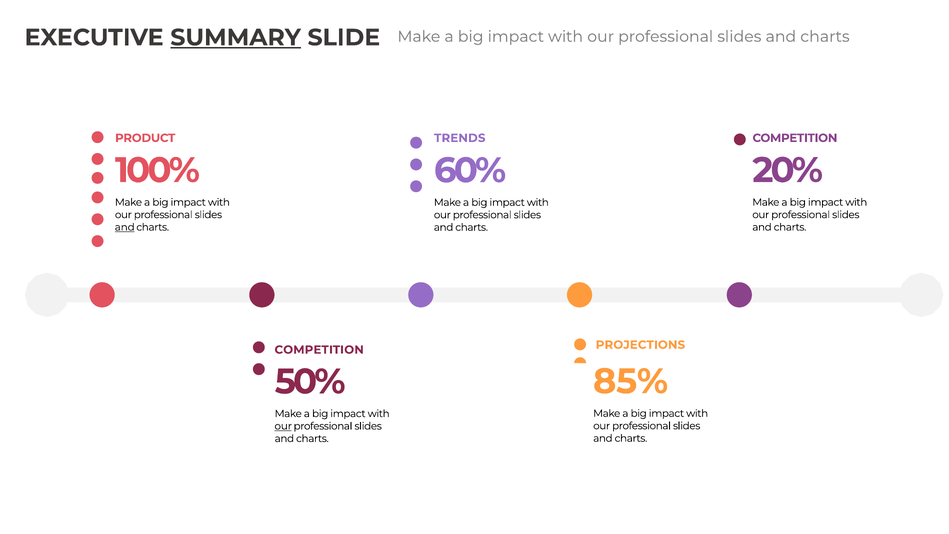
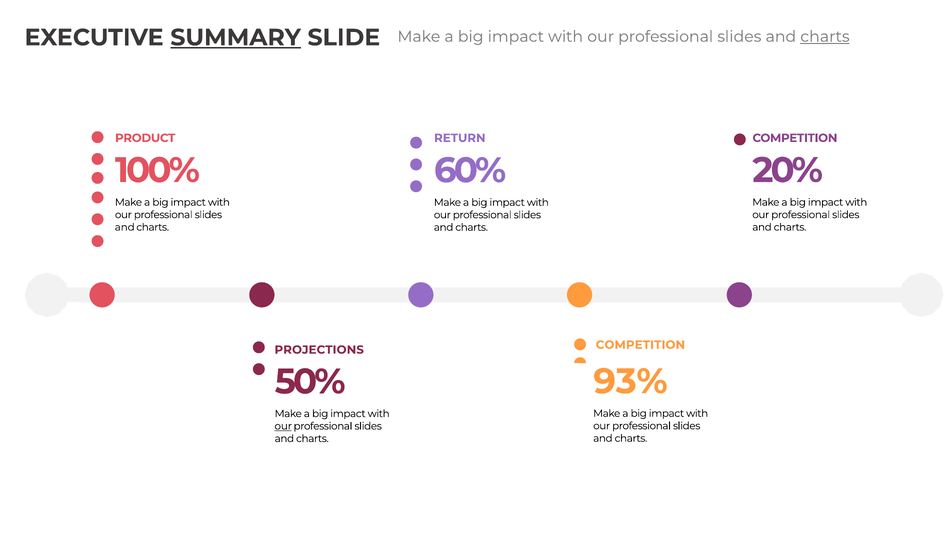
charts underline: none -> present (825, 37)
TRENDS: TRENDS -> RETURN (460, 138)
and underline: present -> none (125, 227)
PROJECTIONS: PROJECTIONS -> COMPETITION (640, 345)
COMPETITION: COMPETITION -> PROJECTIONS (319, 350)
85%: 85% -> 93% (630, 381)
